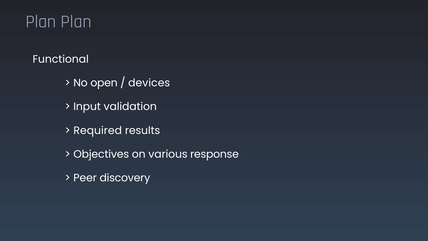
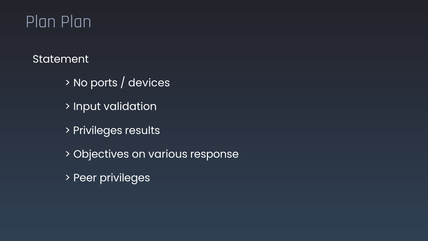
Functional: Functional -> Statement (61, 59)
open: open -> ports (104, 83)
Required: Required -> Privileges (98, 130)
Peer discovery: discovery -> privileges (125, 178)
